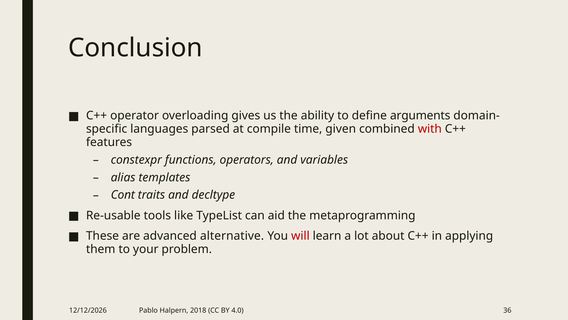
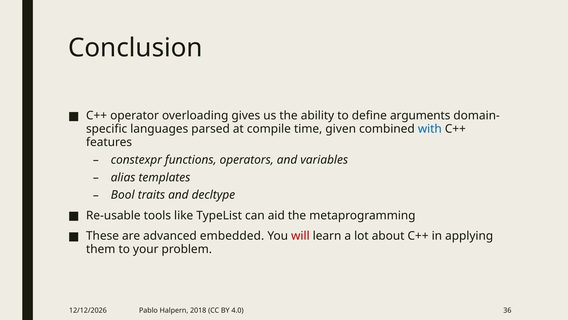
with colour: red -> blue (430, 129)
Cont: Cont -> Bool (123, 195)
alternative: alternative -> embedded (232, 236)
